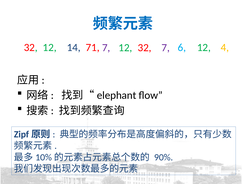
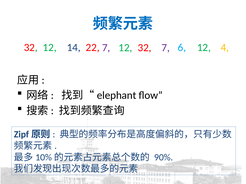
71: 71 -> 22 (93, 48)
